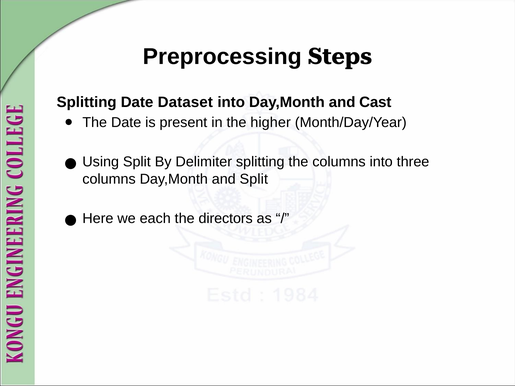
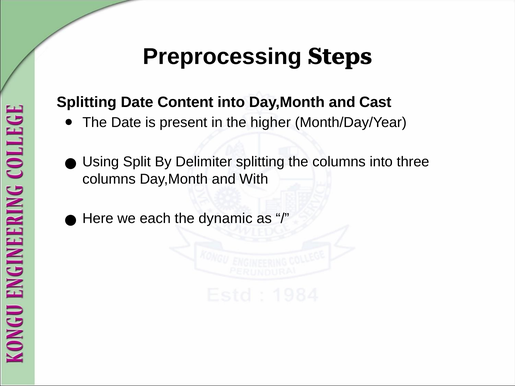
Dataset: Dataset -> Content (185, 102)
and Split: Split -> With (254, 179)
directors: directors -> dynamic (226, 219)
